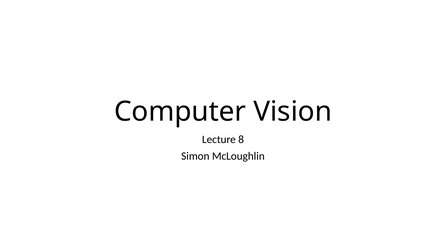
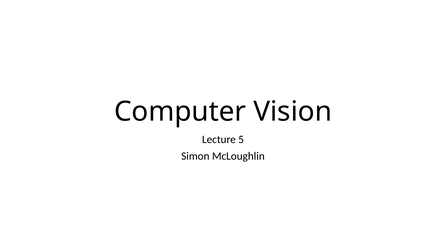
8: 8 -> 5 (241, 139)
